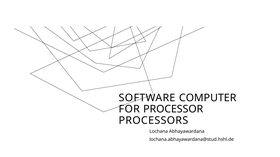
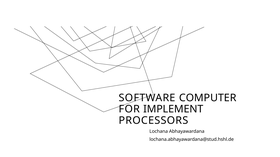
PROCESSOR: PROCESSOR -> IMPLEMENT (173, 109)
